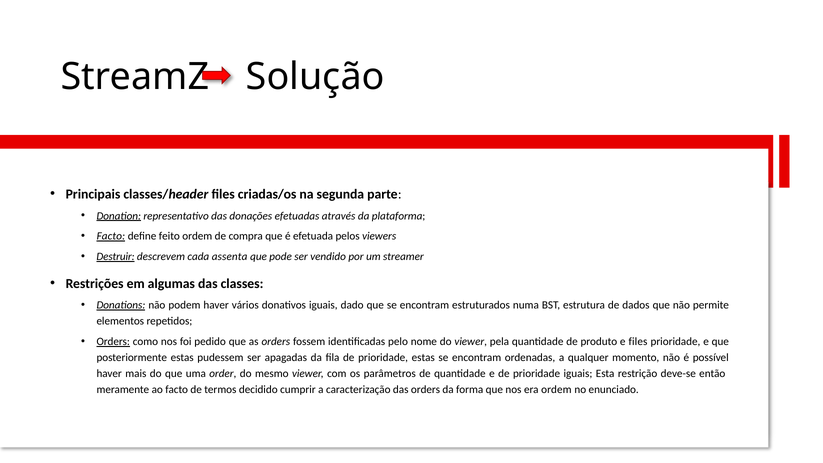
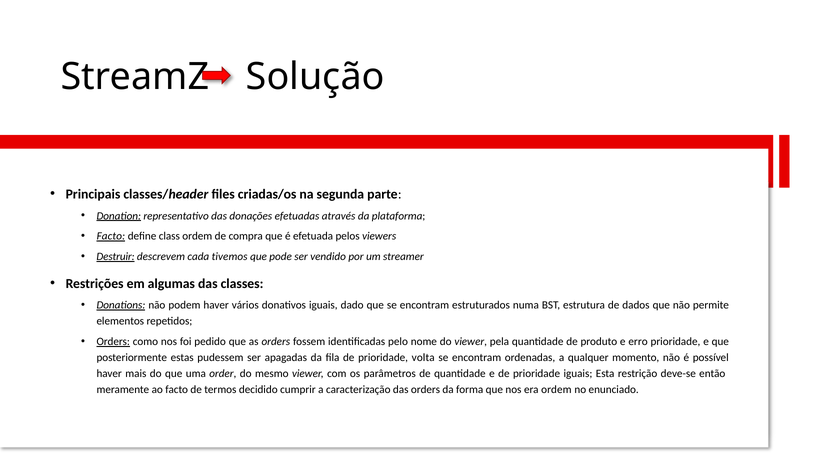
feito: feito -> class (169, 236)
assenta: assenta -> tivemos (230, 257)
e files: files -> erro (638, 342)
prioridade estas: estas -> volta (423, 358)
